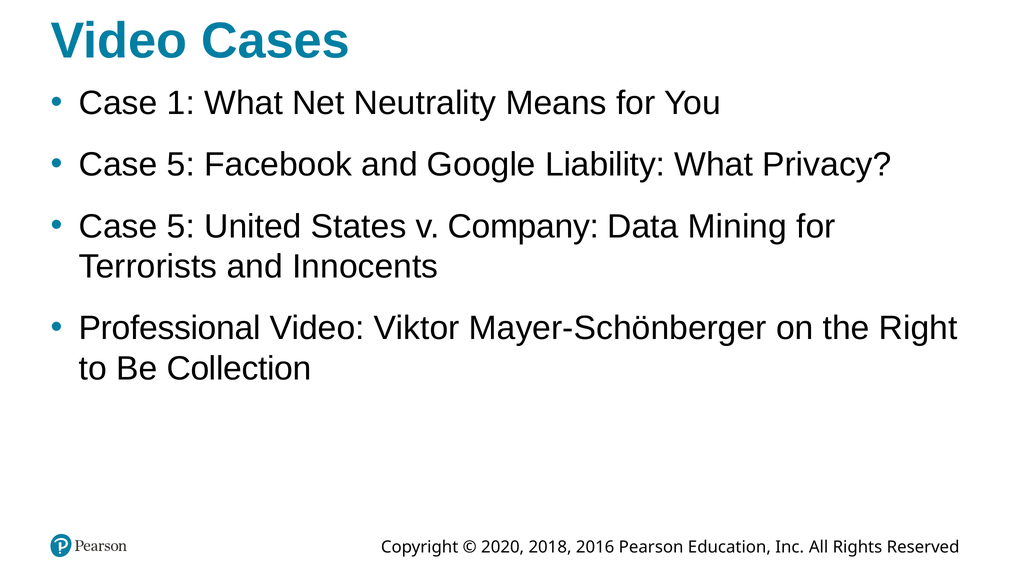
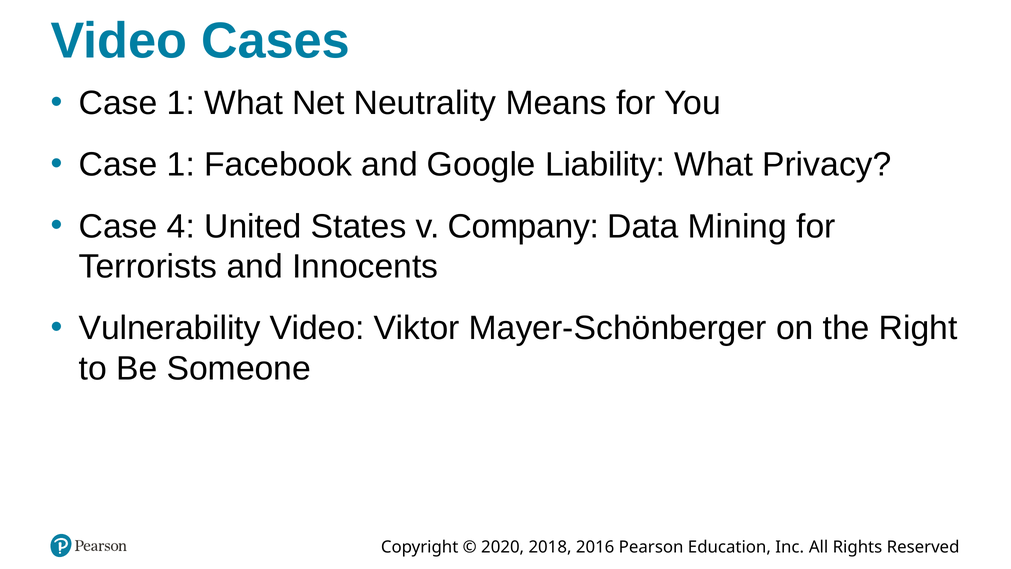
5: 5 -> 1 (181, 165)
5: 5 -> 4 (181, 226)
Professional: Professional -> Vulnerability (170, 328)
Collection: Collection -> Someone (239, 369)
